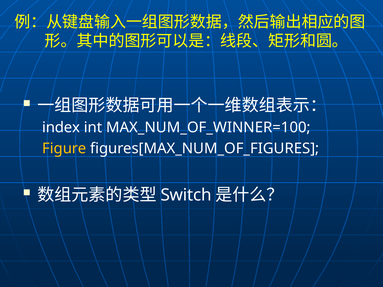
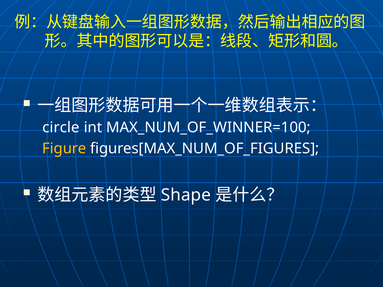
index: index -> circle (61, 128)
Switch: Switch -> Shape (186, 195)
